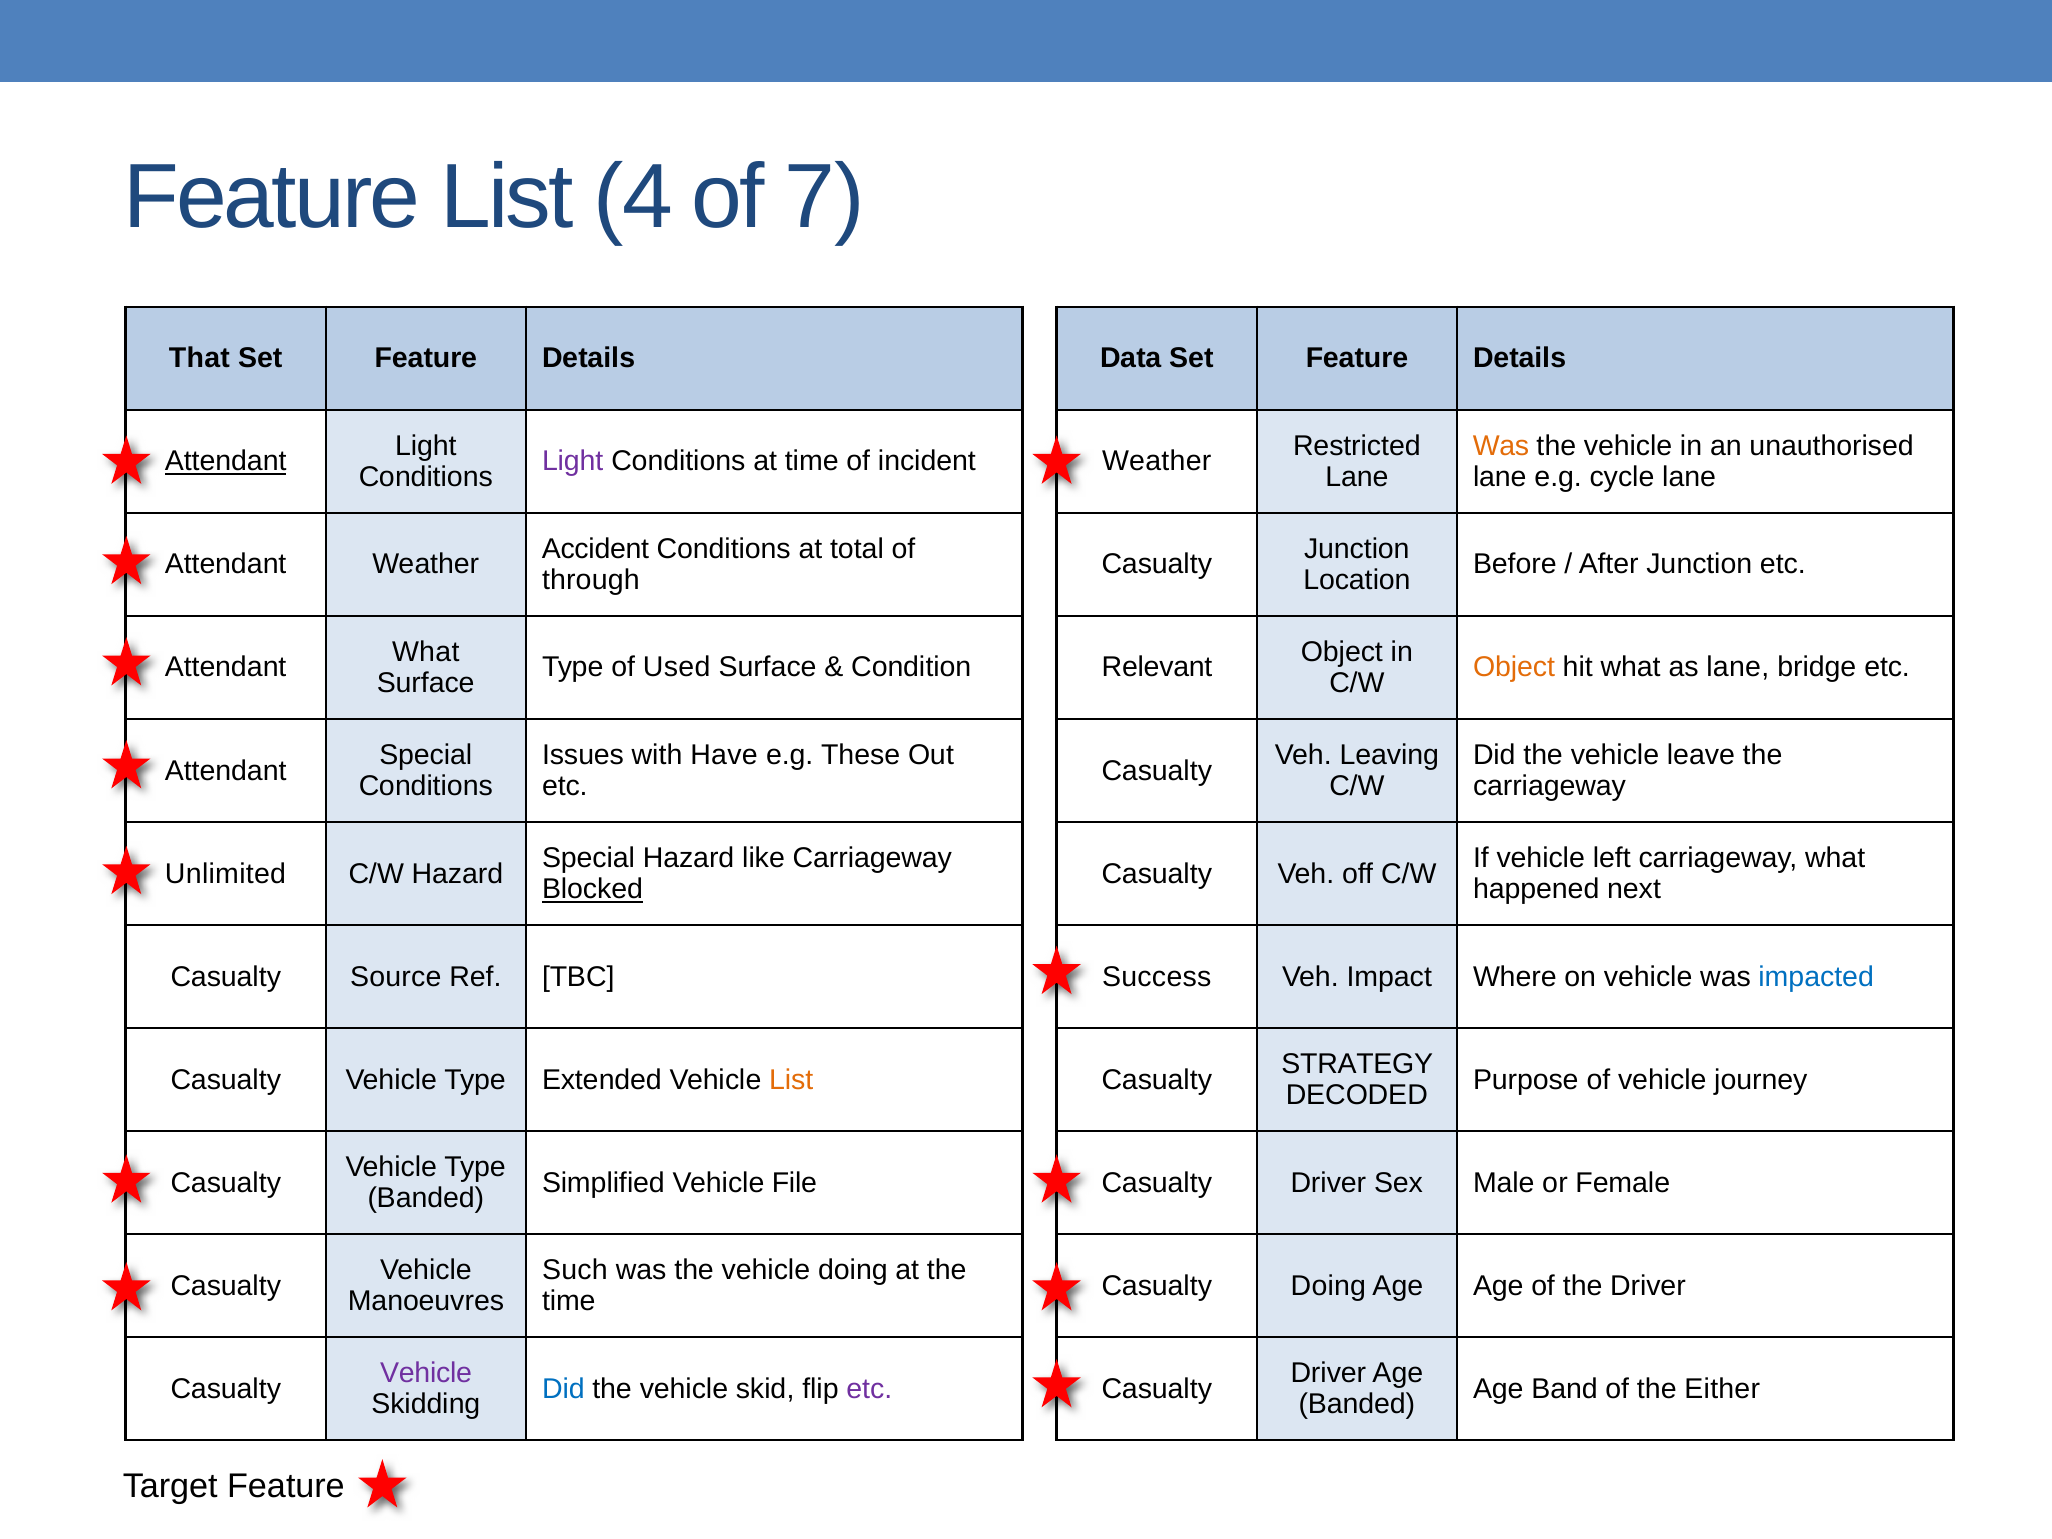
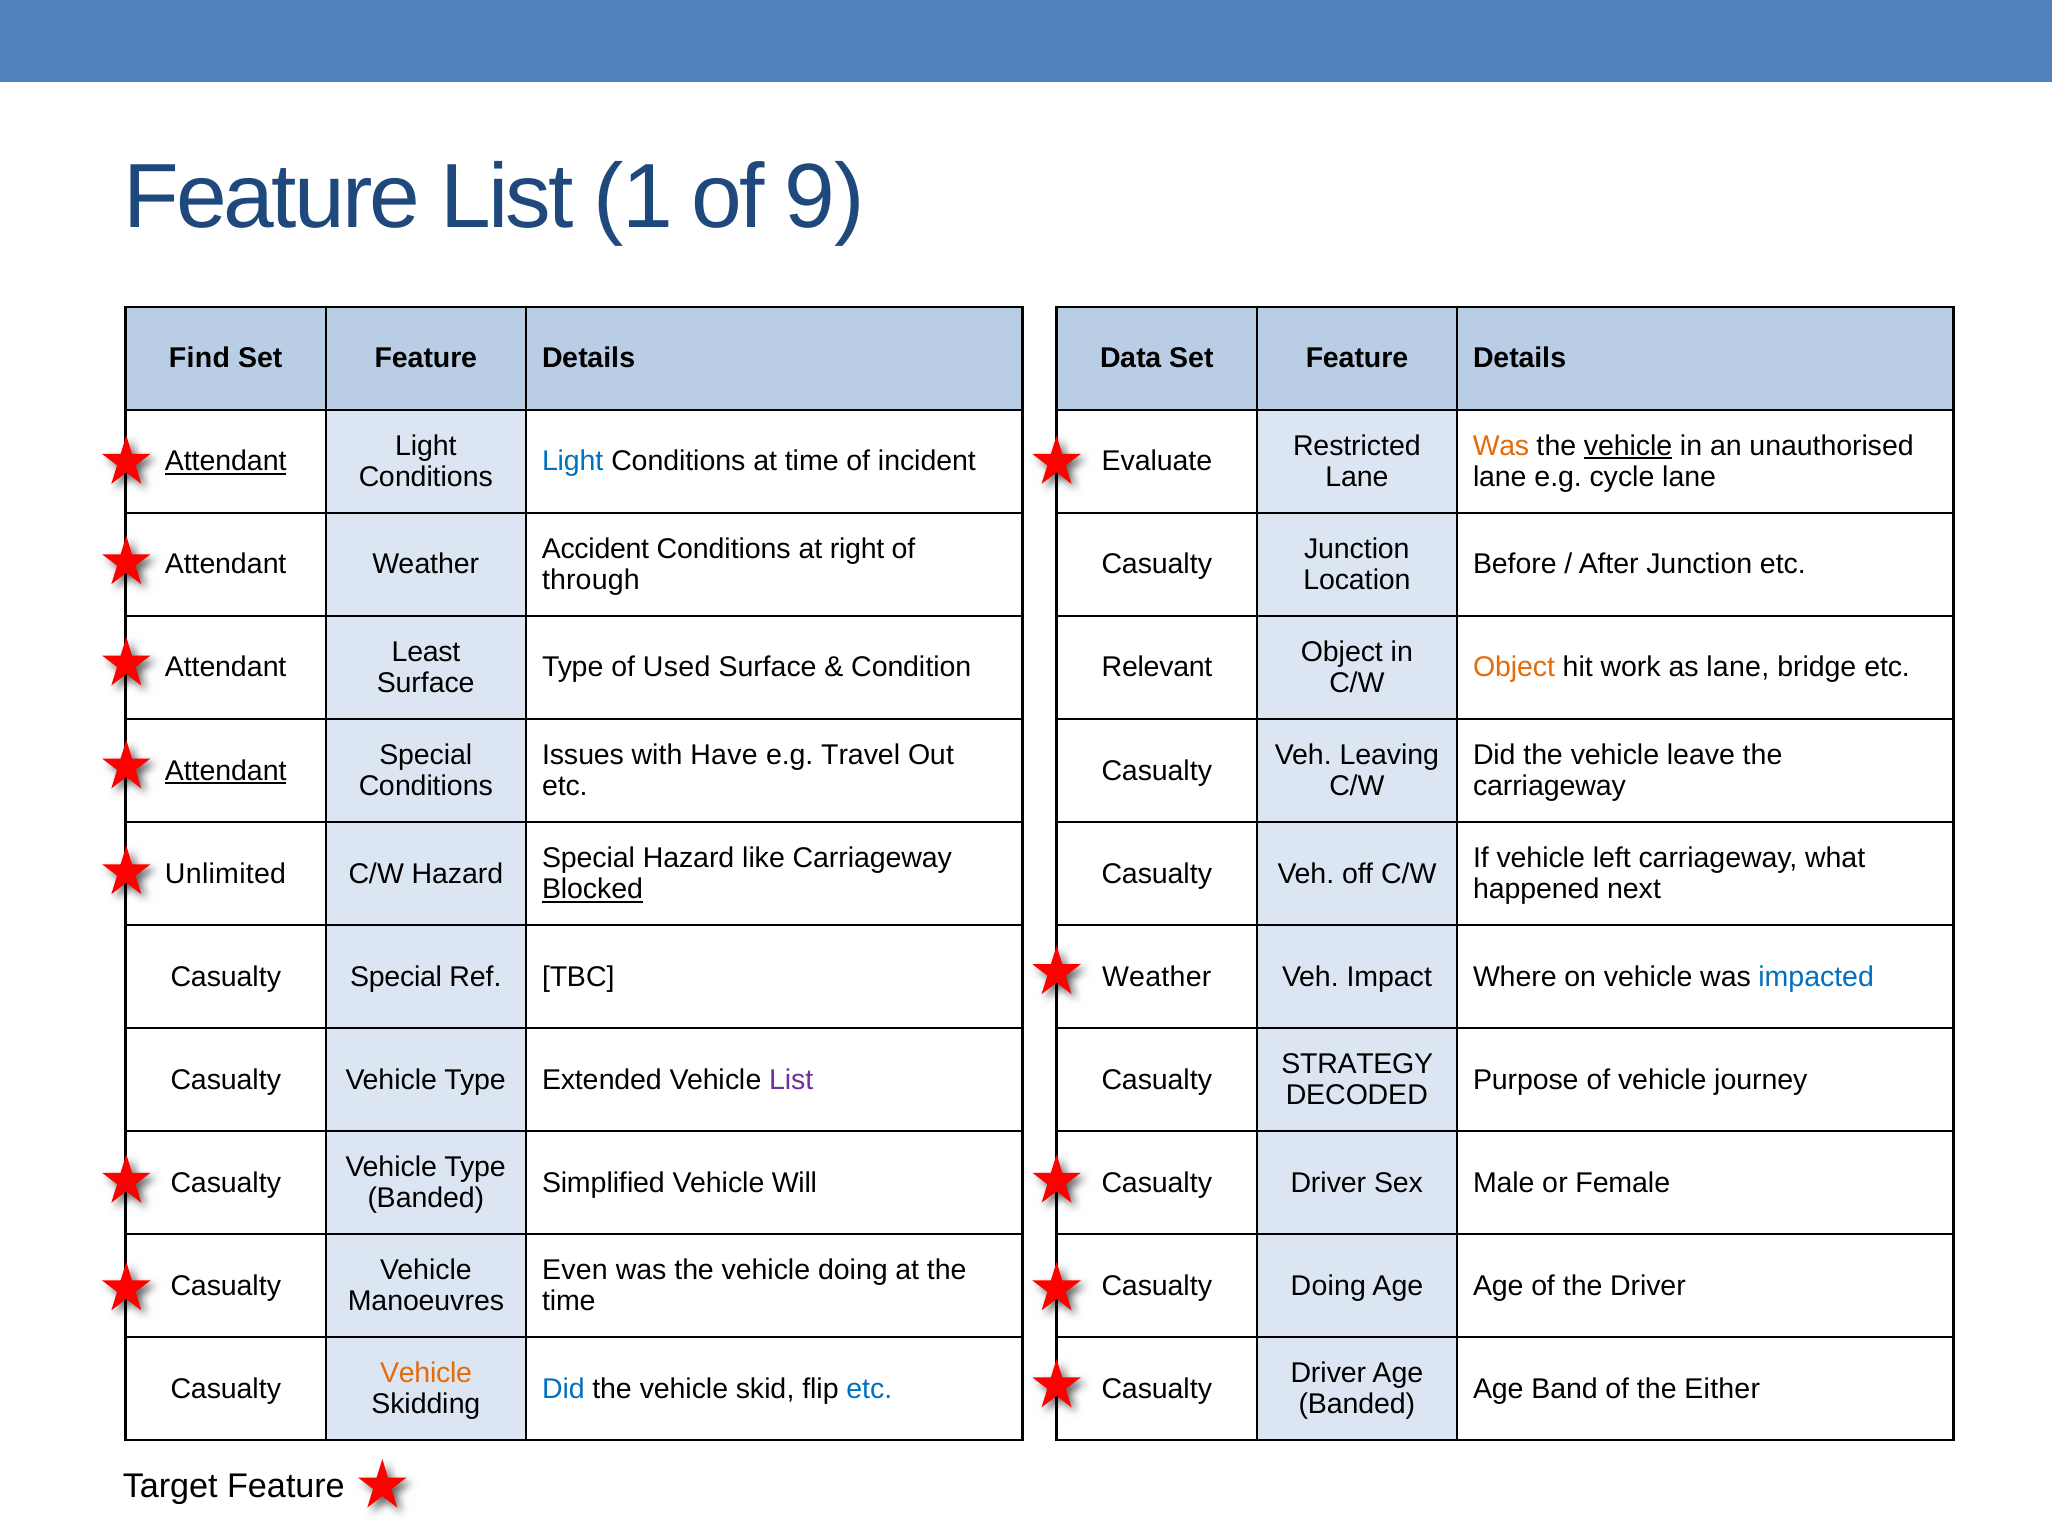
4: 4 -> 1 (633, 197)
7: 7 -> 9 (824, 197)
That: That -> Find (199, 359)
vehicle underline: none -> present (1628, 446)
Light colour: purple -> blue (573, 462)
Weather: Weather -> Evaluate (1157, 462)
total: total -> right (857, 549)
What: What -> Least (426, 652)
hit what: what -> work (1631, 668)
These: These -> Travel (861, 755)
Attendant underline: none -> present (226, 771)
Casualty Source: Source -> Special (396, 977)
Success: Success -> Weather (1157, 977)
List colour: orange -> purple (791, 1080)
File: File -> Will (794, 1183)
Such: Such -> Even (575, 1270)
Vehicle colour: purple -> orange (426, 1373)
etc colour: purple -> blue (869, 1389)
